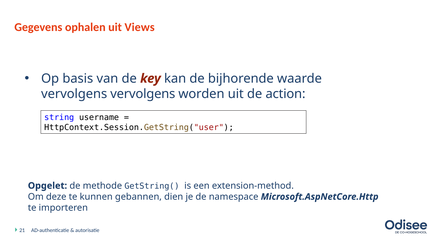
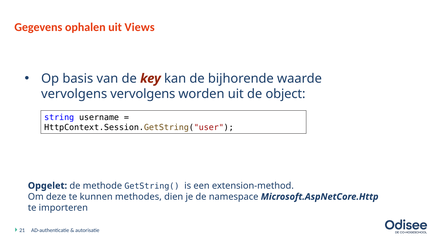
action: action -> object (286, 94)
gebannen: gebannen -> methodes (138, 197)
